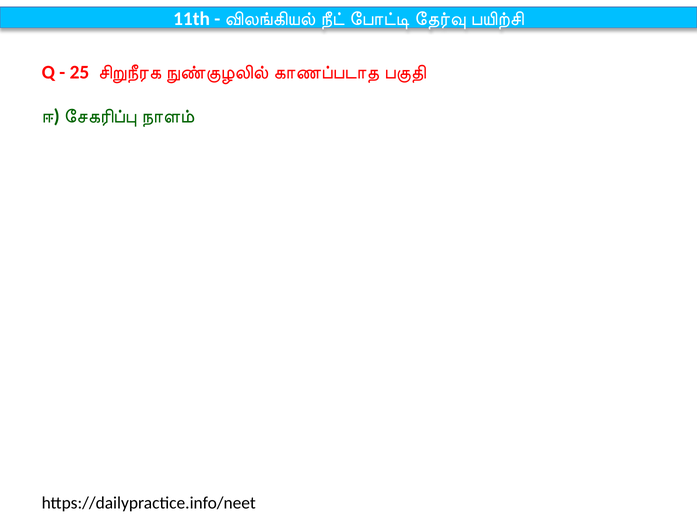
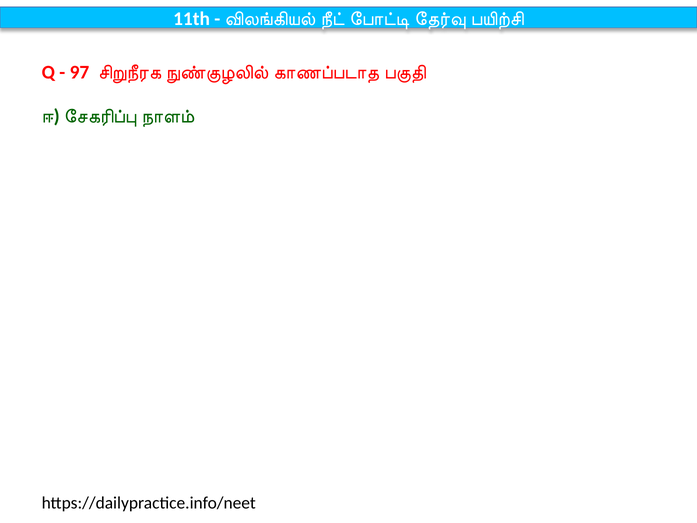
25: 25 -> 97 (79, 72)
